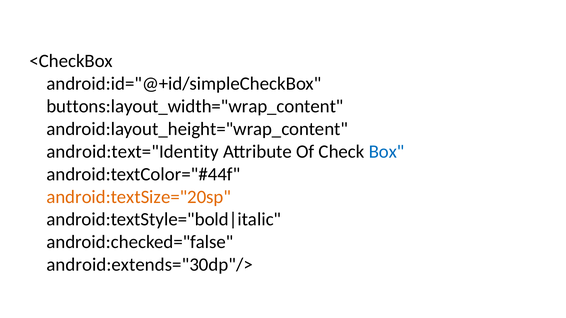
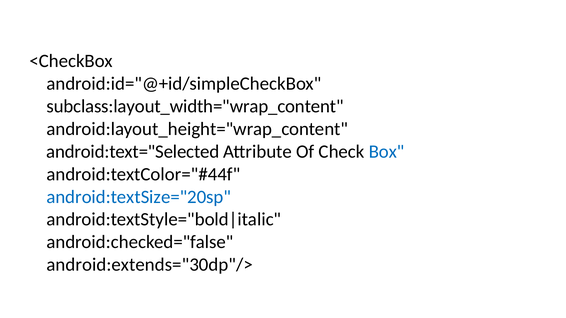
buttons:layout_width="wrap_content: buttons:layout_width="wrap_content -> subclass:layout_width="wrap_content (195, 106)
android:text="Identity: android:text="Identity -> android:text="Selected (133, 152)
android:textSize="20sp colour: orange -> blue (139, 197)
